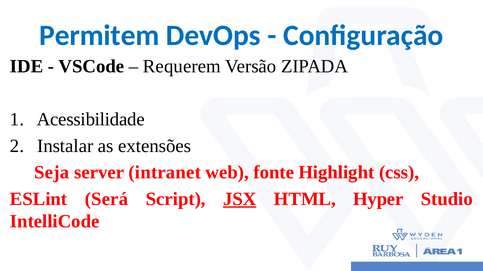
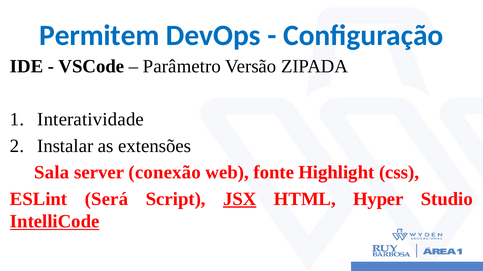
Requerem: Requerem -> Parâmetro (182, 66)
Acessibilidade: Acessibilidade -> Interatividade (91, 120)
Seja: Seja -> Sala (52, 173)
intranet: intranet -> conexão (165, 173)
IntelliCode underline: none -> present (55, 222)
